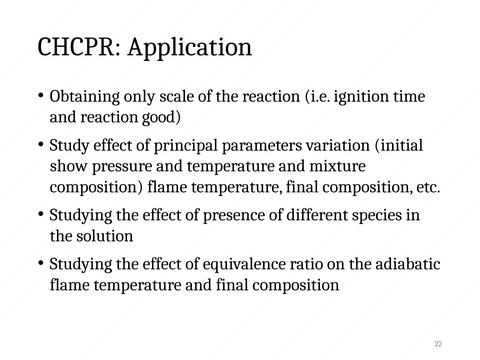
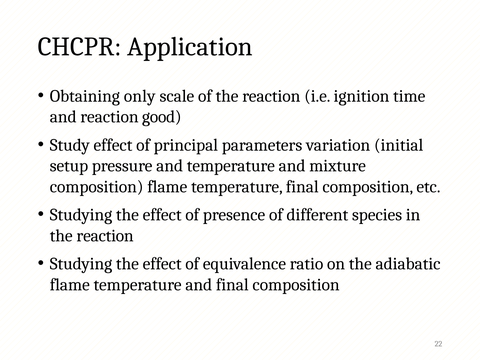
show: show -> setup (69, 166)
solution: solution -> reaction (105, 236)
